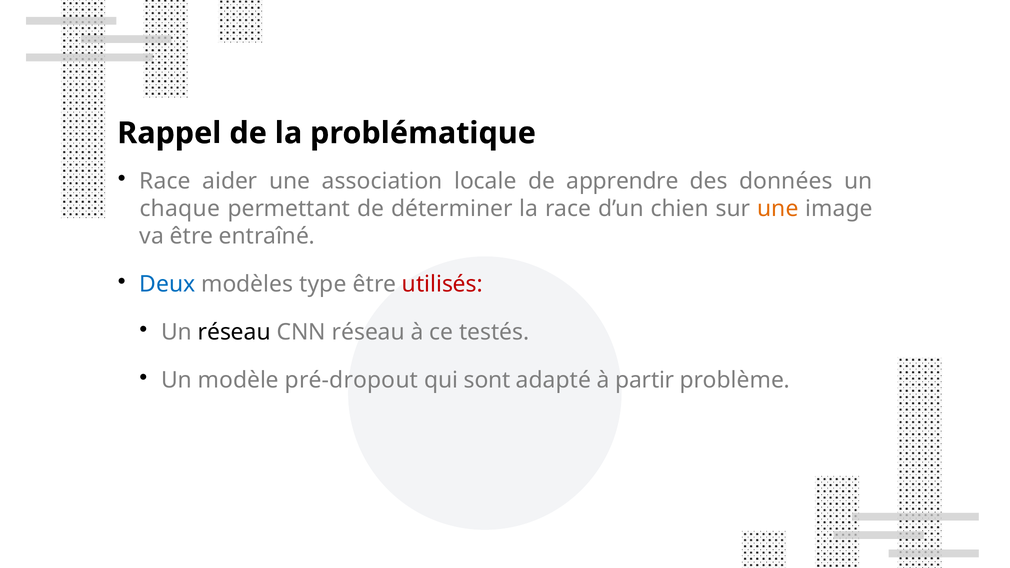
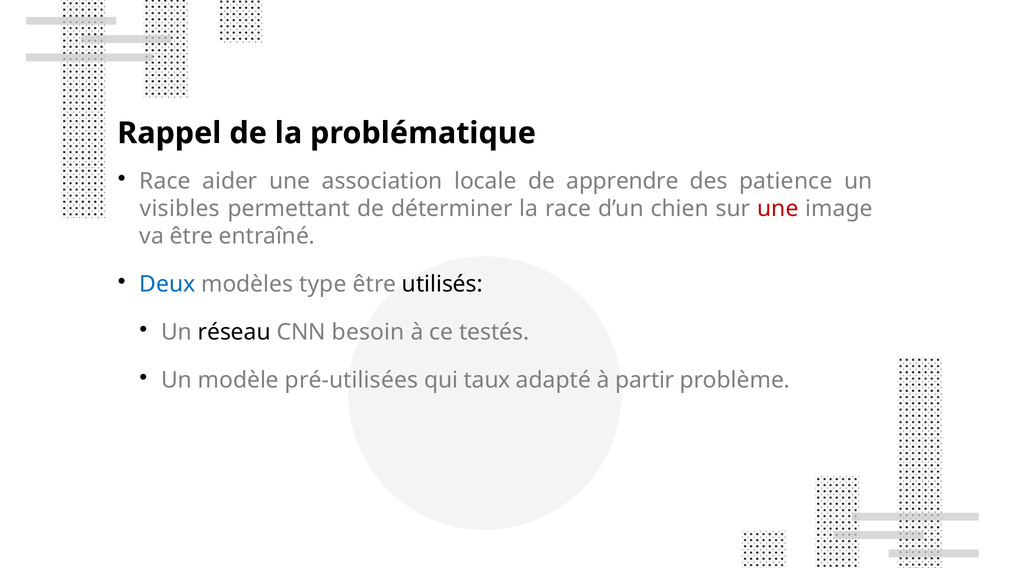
données: données -> patience (786, 181)
chaque: chaque -> visibles (180, 209)
une colour: orange -> red (778, 209)
utilisés colour: red -> black (442, 284)
CNN réseau: réseau -> besoin (368, 332)
pré-dropout: pré-dropout -> pré-utilisées (351, 380)
sont: sont -> taux (487, 380)
